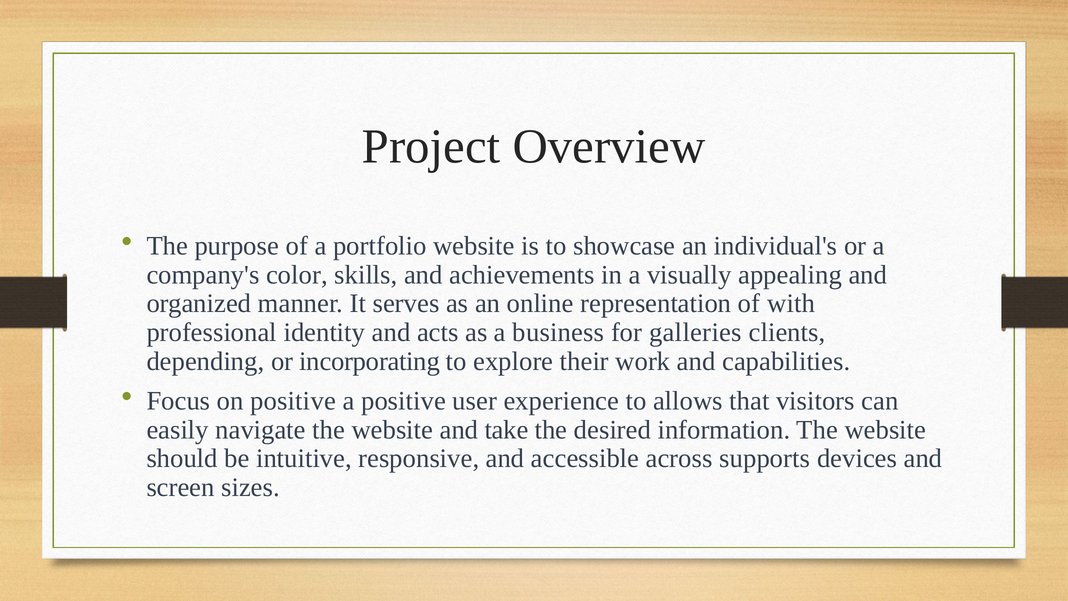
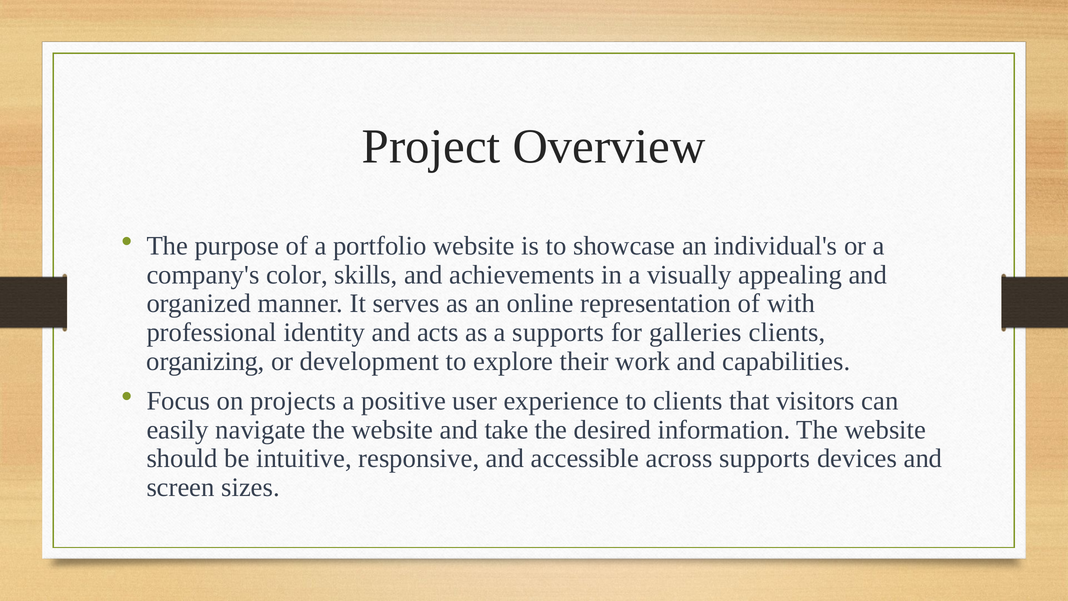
a business: business -> supports (558, 332)
depending: depending -> organizing (206, 361)
incorporating: incorporating -> development (369, 361)
on positive: positive -> projects (293, 401)
to allows: allows -> clients (688, 401)
